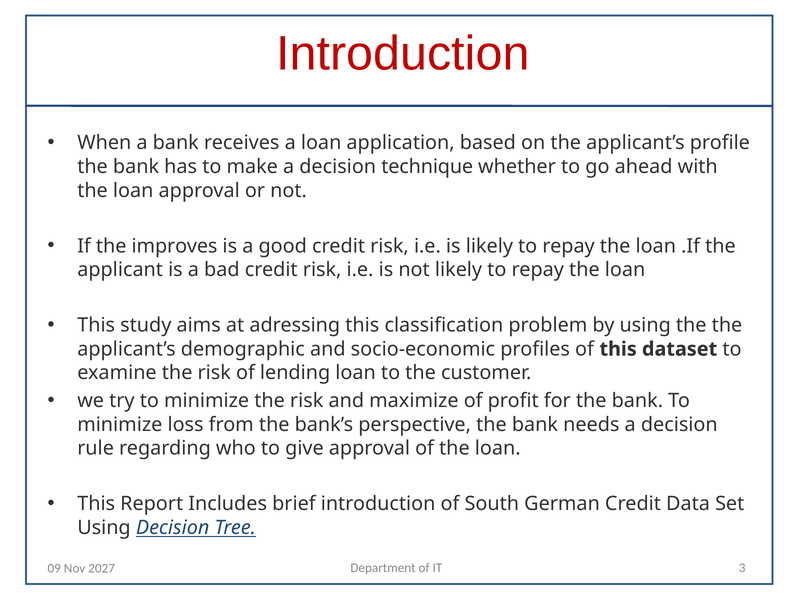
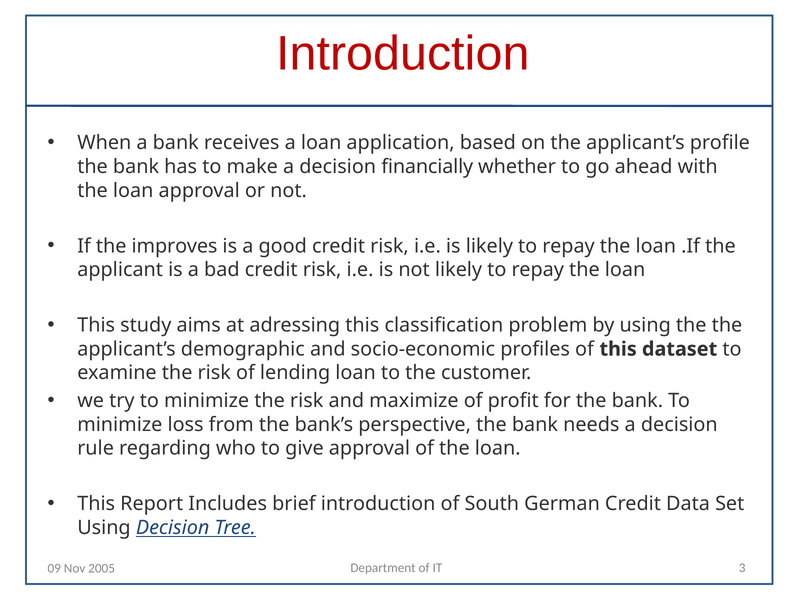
technique: technique -> financially (427, 167)
2027: 2027 -> 2005 (102, 568)
